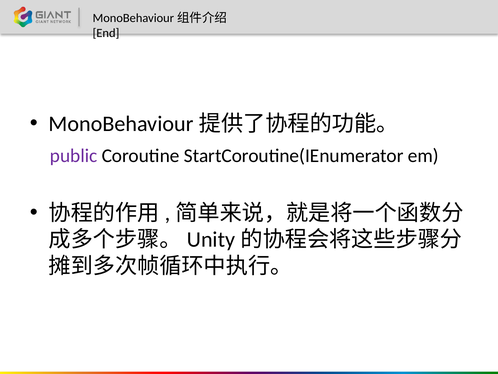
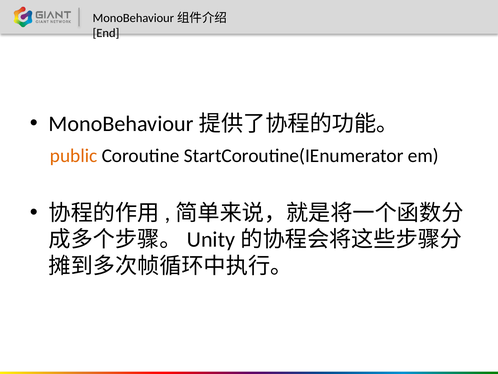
public colour: purple -> orange (74, 156)
